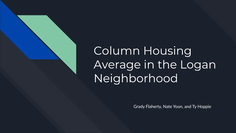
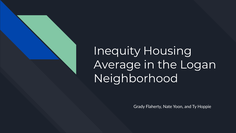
Column: Column -> Inequity (117, 51)
